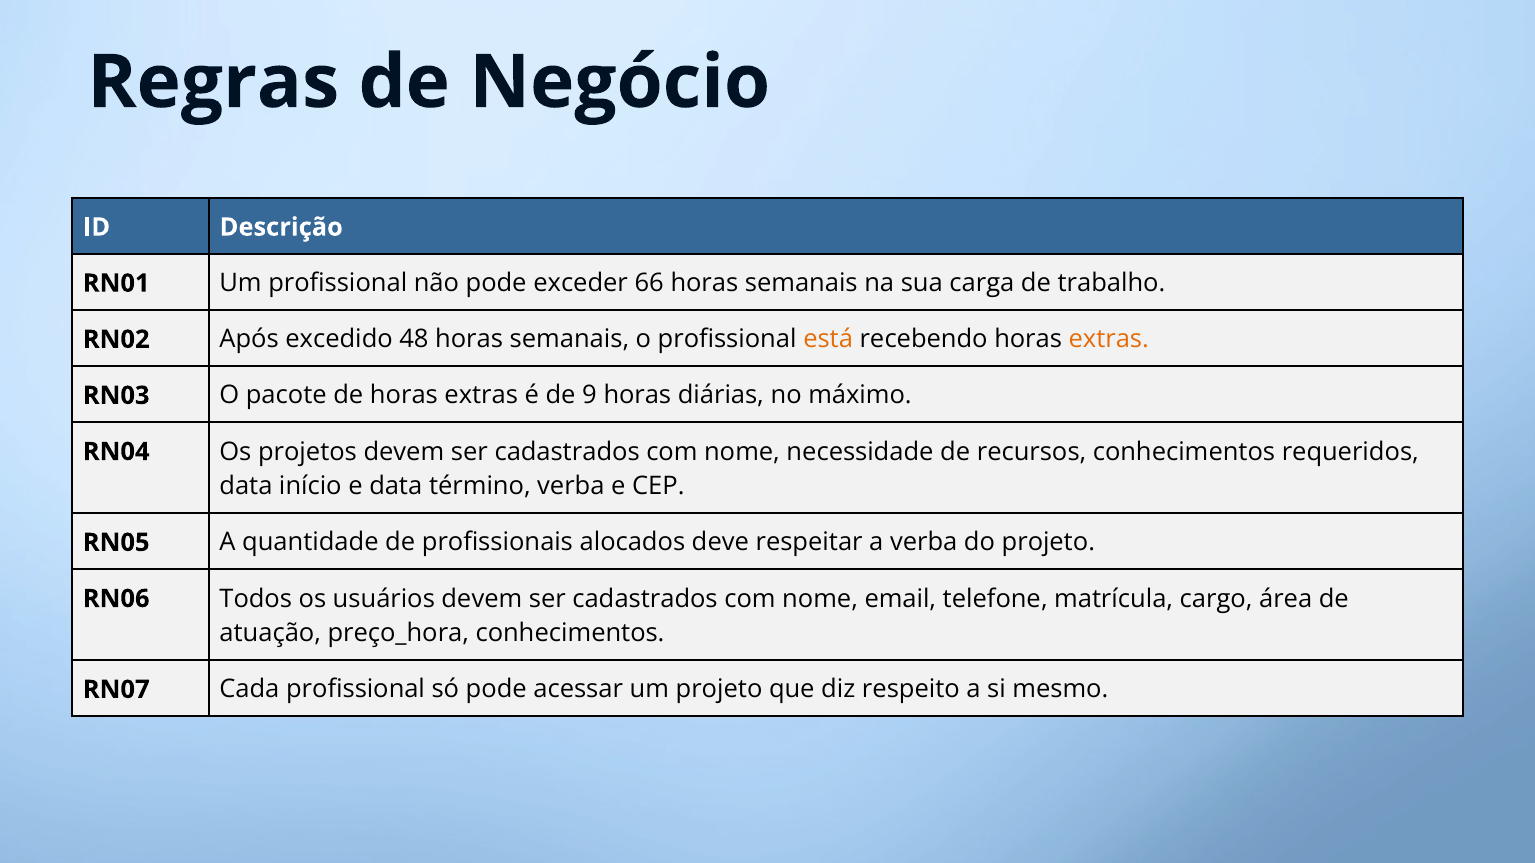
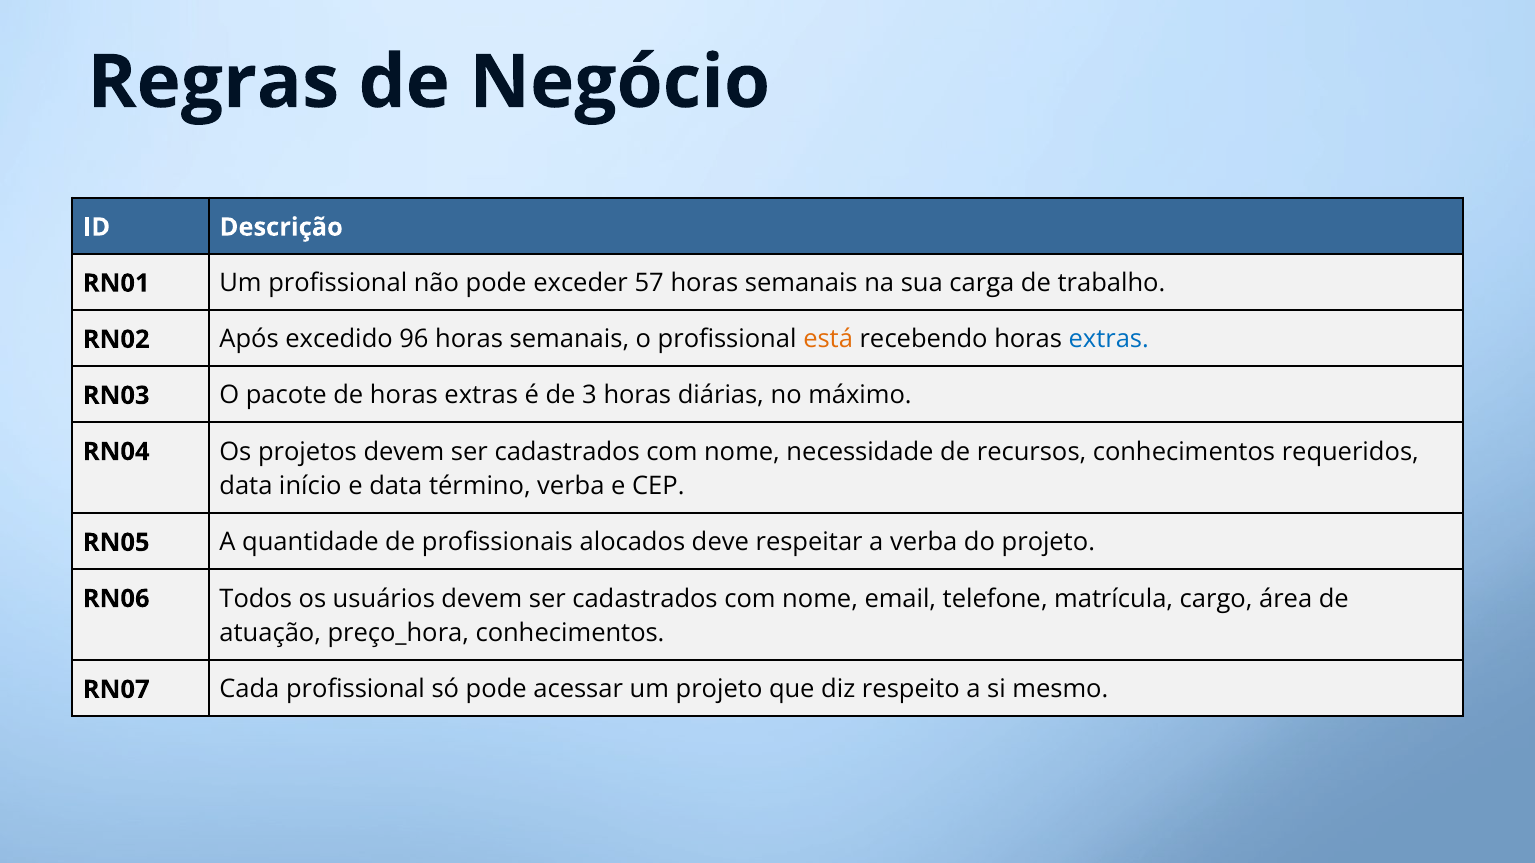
66: 66 -> 57 (649, 283)
48: 48 -> 96 (414, 340)
extras colour: orange -> blue (1109, 340)
9: 9 -> 3 (589, 396)
